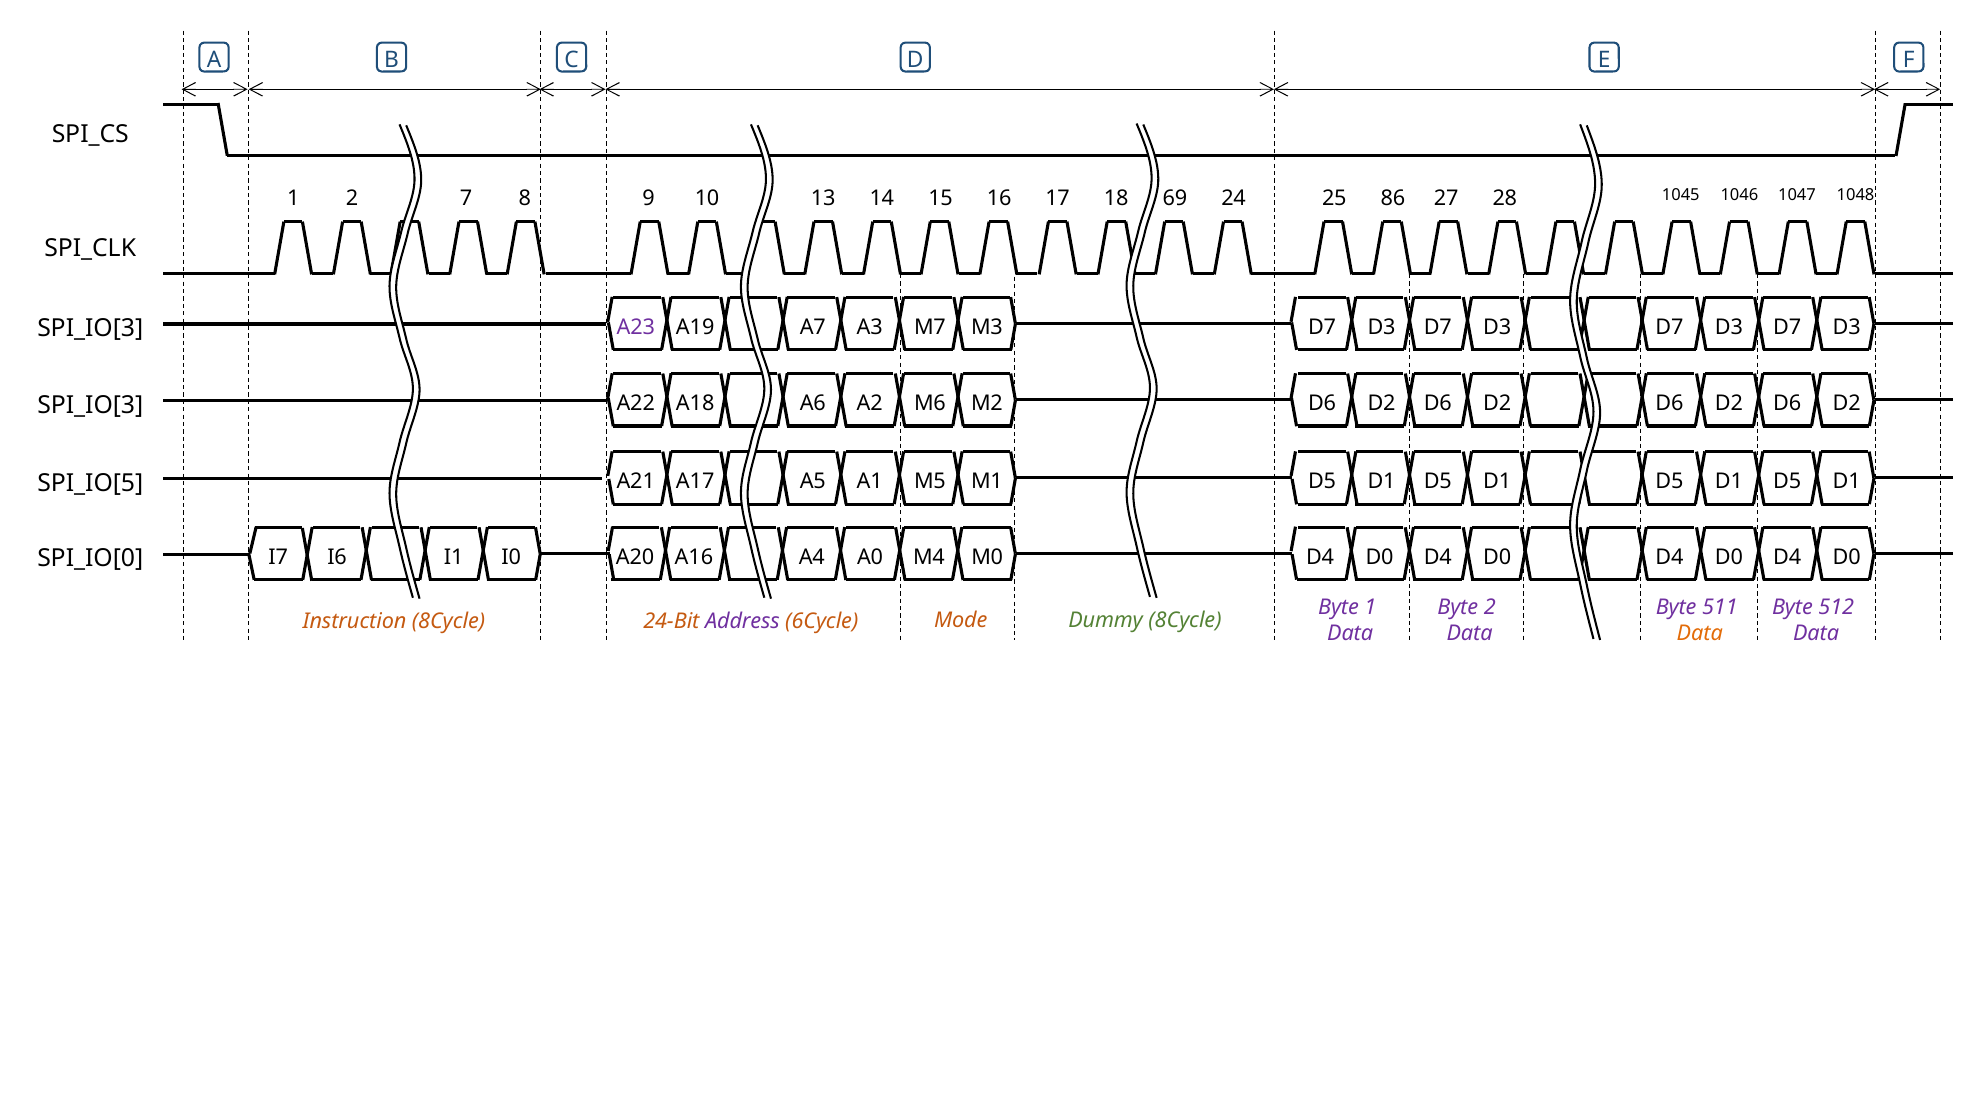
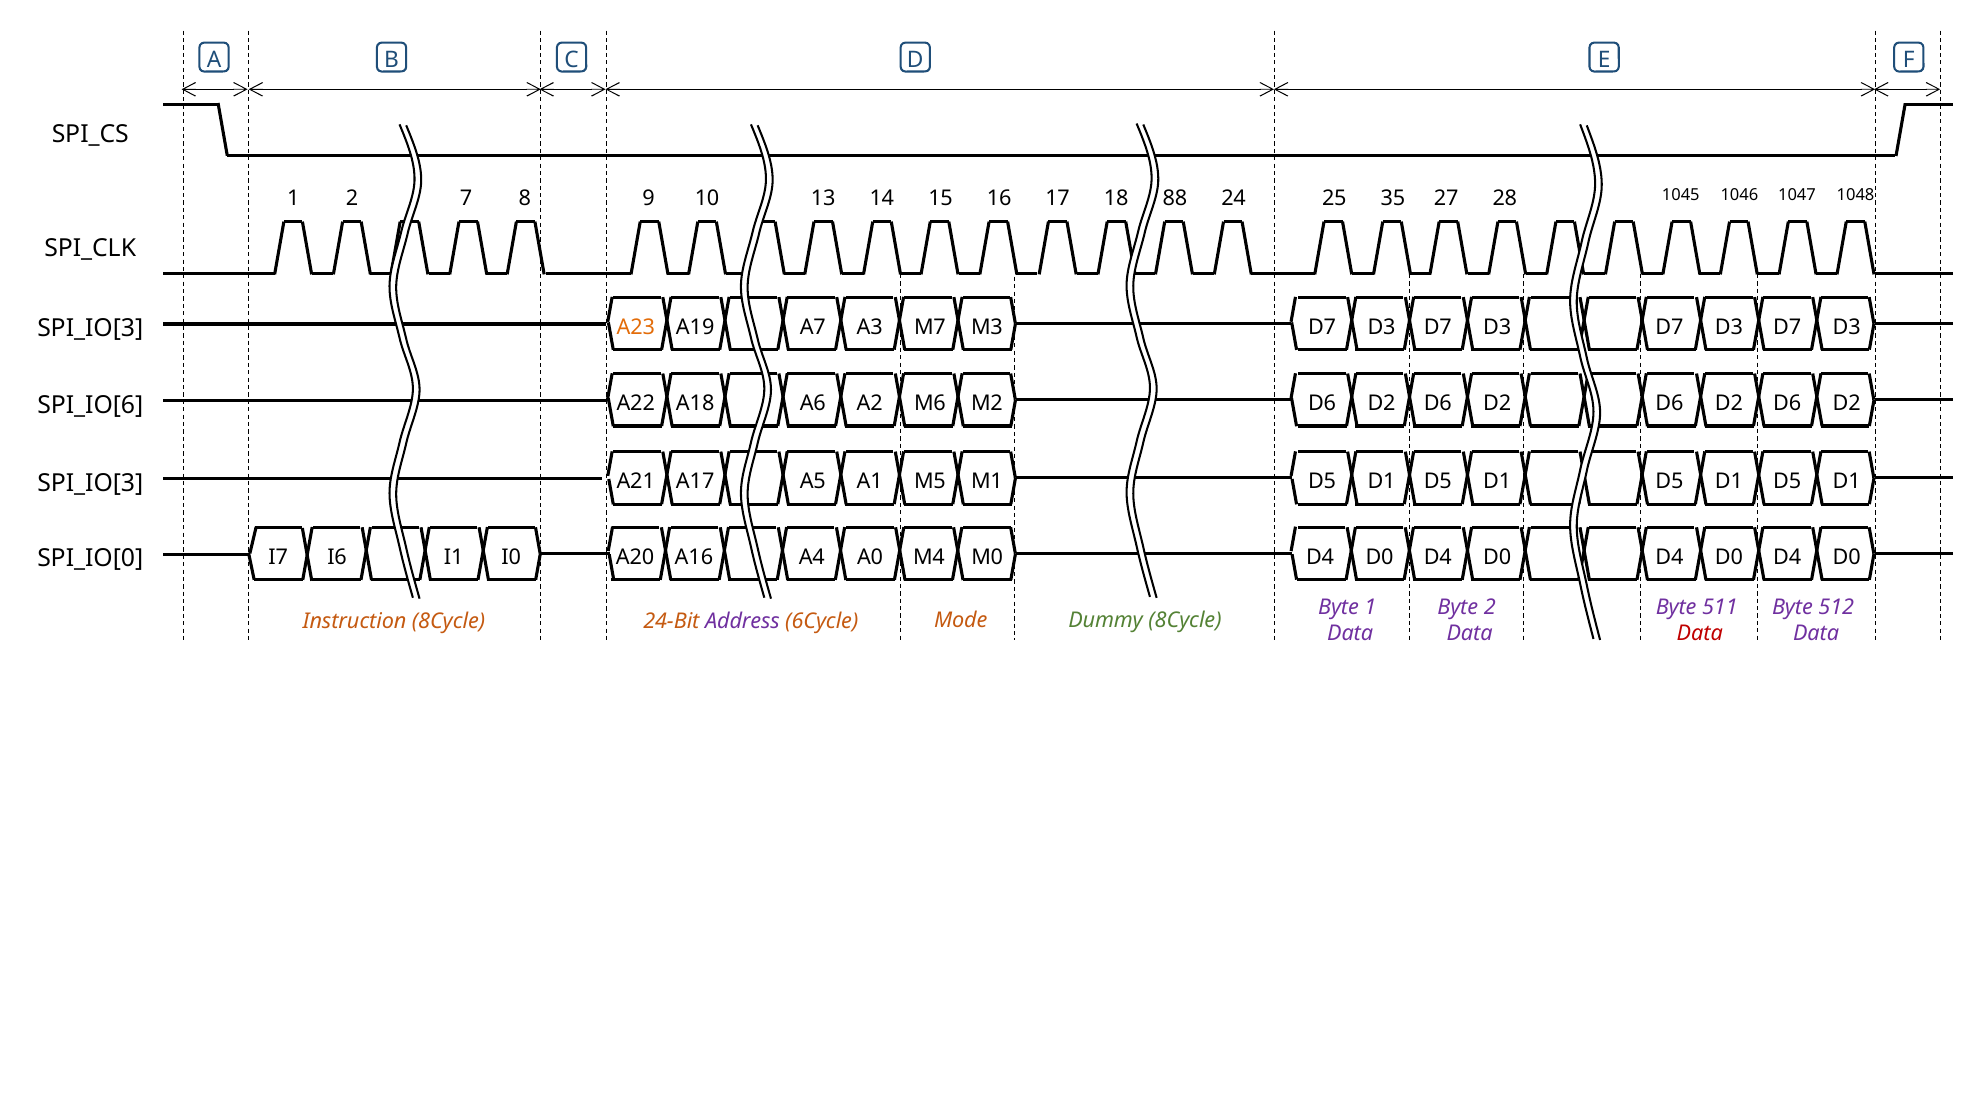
69: 69 -> 88 (1175, 199)
86: 86 -> 35 (1393, 199)
A23 colour: purple -> orange (636, 327)
SPI_IO[3: SPI_IO[3 -> SPI_IO[6 (90, 405)
SPI_IO[5: SPI_IO[5 -> SPI_IO[3 (90, 483)
Data colour: orange -> red (1700, 633)
